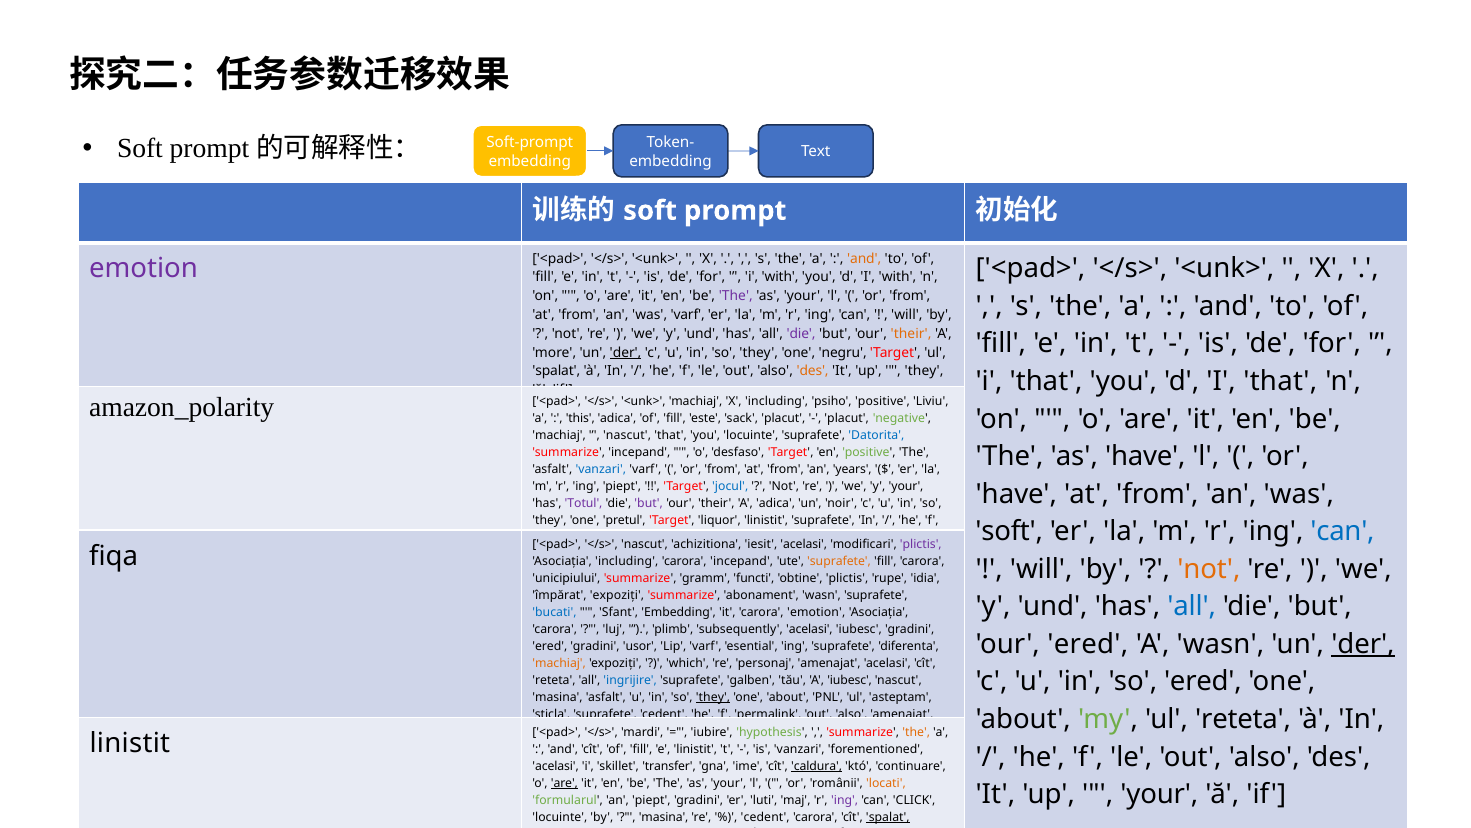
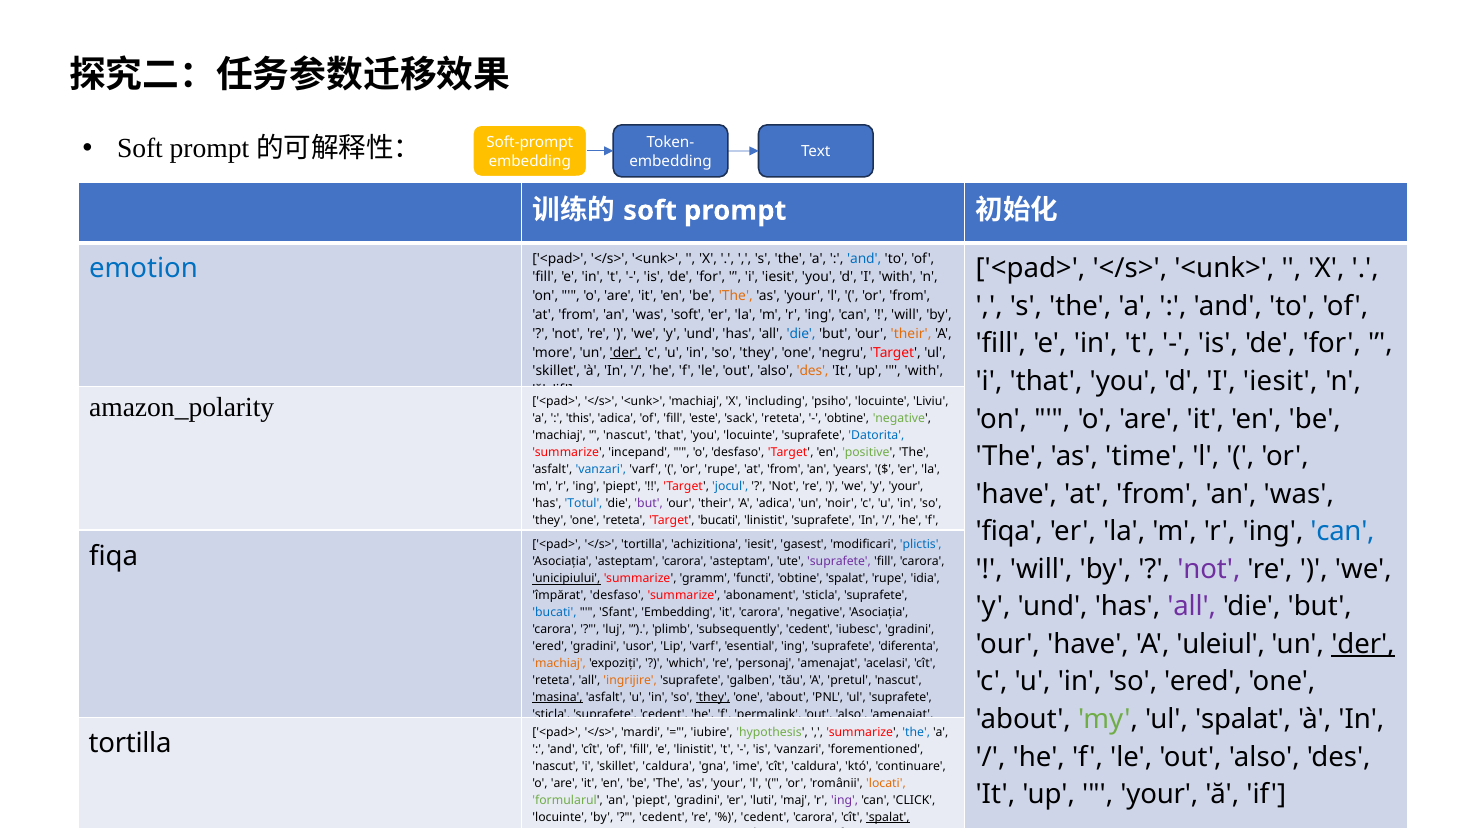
emotion colour: purple -> blue (144, 269)
and colour: orange -> blue (864, 258)
with: with -> iesit (780, 277)
The colour: purple -> orange (736, 296)
was varf: varf -> soft (688, 315)
die colour: purple -> blue (801, 333)
spalat: spalat -> skillet (556, 371)
they: they -> with (924, 371)
d I that: that -> iesit (1280, 381)
psiho positive: positive -> locuinte (883, 401)
sack placut: placut -> reteta (783, 418)
placut: placut -> obtine (847, 418)
as have: have -> time (1145, 456)
from: from -> rupe (723, 469)
Totul colour: purple -> blue (584, 503)
one pretul: pretul -> reteta (624, 520)
Target liquor: liquor -> bucati (719, 520)
soft: soft -> fiqa (1009, 531)
</s> nascut: nascut -> tortilla (644, 544)
acelasi: acelasi -> gasest (804, 544)
plictis colour: purple -> blue (921, 544)
Asociația including: including -> asteptam (627, 561)
carora incepand: incepand -> asteptam (742, 561)
suprafete colour: orange -> purple (839, 561)
not colour: orange -> purple (1209, 569)
unicipiului underline: none -> present (566, 578)
obtine plictis: plictis -> spalat (847, 578)
împărat expoziți: expoziți -> desfaso (617, 595)
abonament wasn: wasn -> sticla (821, 595)
all colour: blue -> purple (1192, 606)
carora emotion: emotion -> negative (816, 612)
subsequently acelasi: acelasi -> cedent (809, 629)
our ered: ered -> have (1088, 644)
A wasn: wasn -> uleiul (1221, 644)
ingrijire colour: blue -> orange (630, 680)
A iubesc: iubesc -> pretul (850, 680)
masina underline: none -> present (558, 697)
ul asteptam: asteptam -> suprafete (900, 697)
ul reteta: reteta -> spalat (1243, 719)
the colour: orange -> blue (916, 732)
linistit: linistit -> tortilla (130, 743)
acelasi: acelasi -> nascut (556, 766)
skillet transfer: transfer -> caldura (669, 766)
caldura underline: present -> none (817, 766)
are underline: present -> none (564, 783)
masina: masina -> cedent (664, 816)
